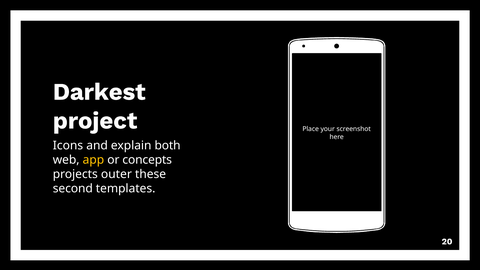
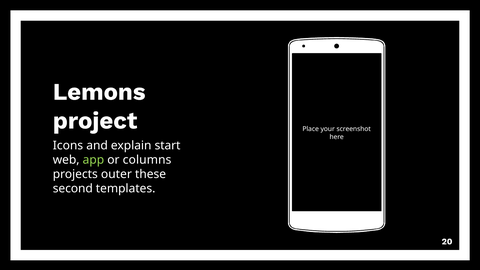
Darkest: Darkest -> Lemons (99, 92)
both: both -> start (168, 145)
app colour: yellow -> light green (93, 160)
concepts: concepts -> columns (147, 160)
